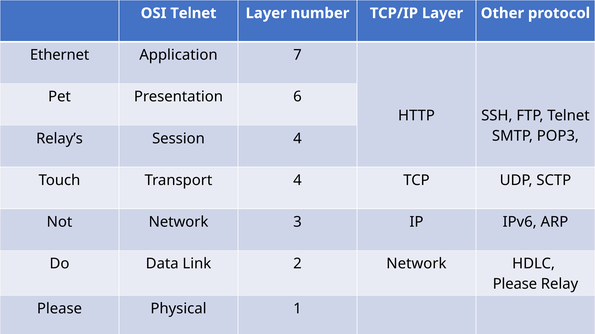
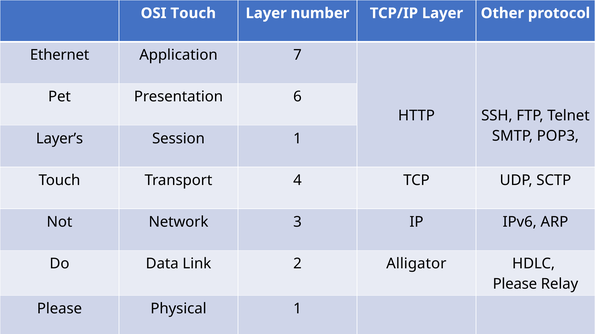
OSI Telnet: Telnet -> Touch (193, 13)
Relay’s: Relay’s -> Layer’s (60, 139)
Session 4: 4 -> 1 (297, 139)
2 Network: Network -> Alligator (416, 264)
